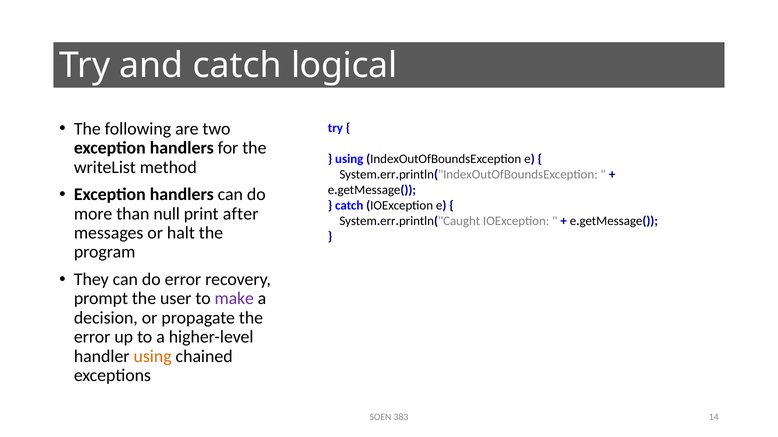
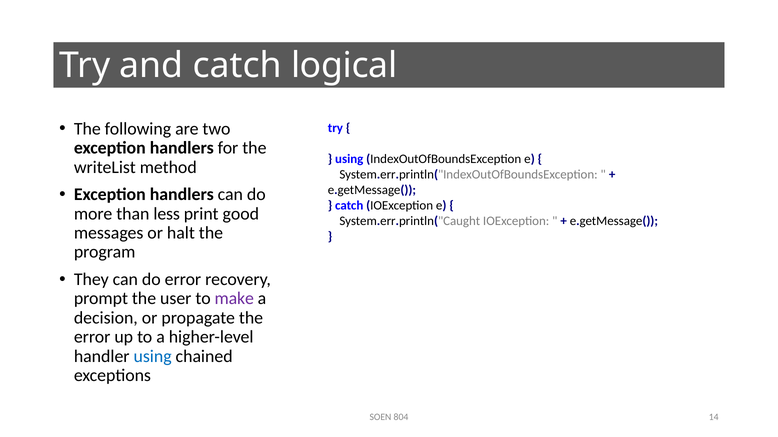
null: null -> less (167, 214)
after: after -> good (241, 214)
using colour: orange -> blue (153, 357)
383: 383 -> 804 (401, 418)
